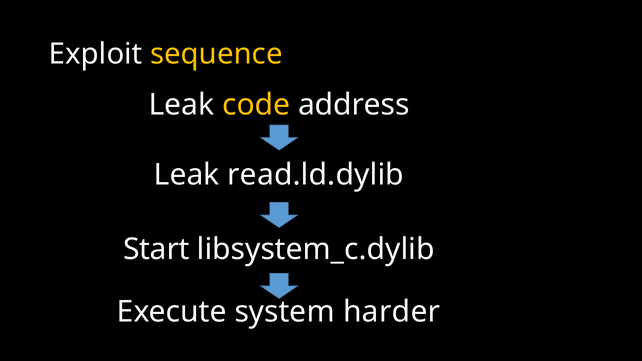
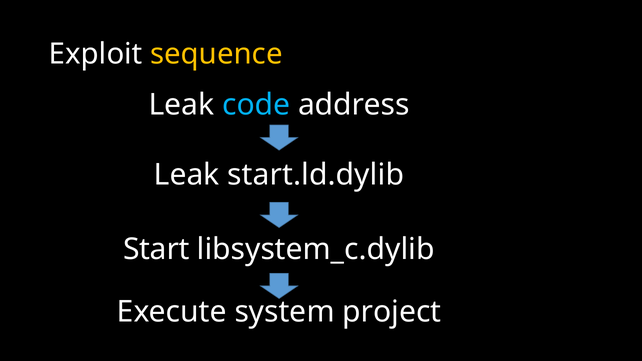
code colour: yellow -> light blue (256, 105)
read.ld.dylib: read.ld.dylib -> start.ld.dylib (316, 175)
harder: harder -> project (392, 312)
